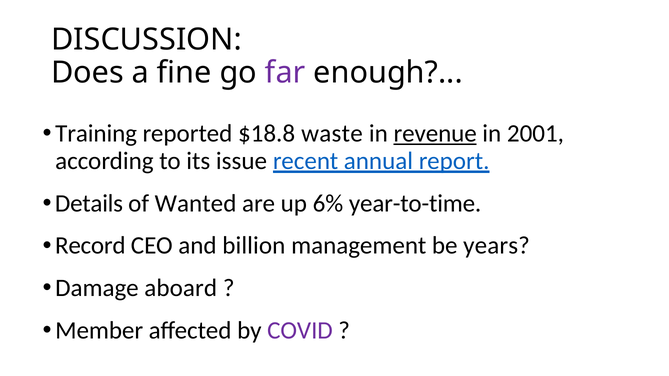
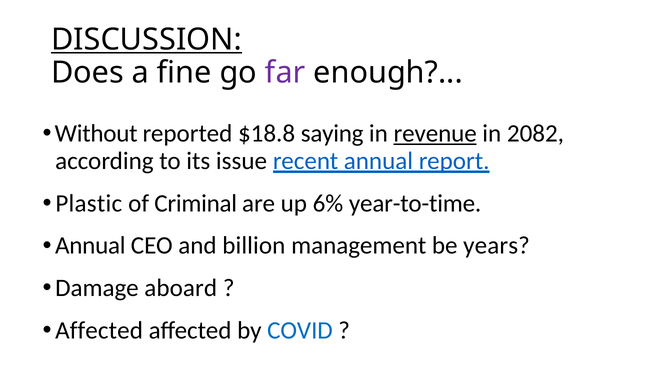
DISCUSSION underline: none -> present (146, 40)
Training: Training -> Without (96, 133)
waste: waste -> saying (332, 133)
2001: 2001 -> 2082 (535, 133)
Details: Details -> Plastic (89, 203)
Wanted: Wanted -> Criminal (196, 203)
Record: Record -> Annual (90, 246)
Member: Member -> Affected (99, 331)
COVID colour: purple -> blue (300, 331)
